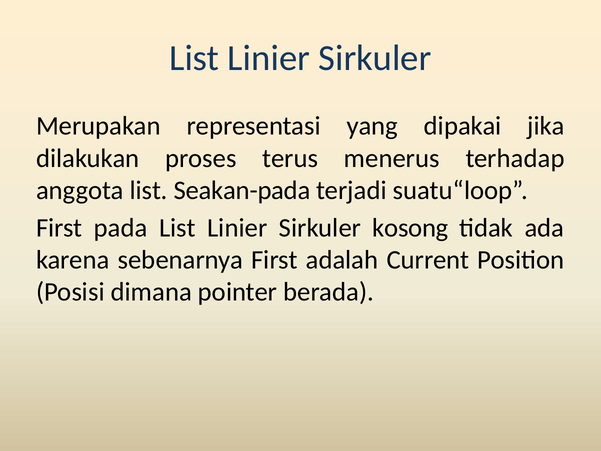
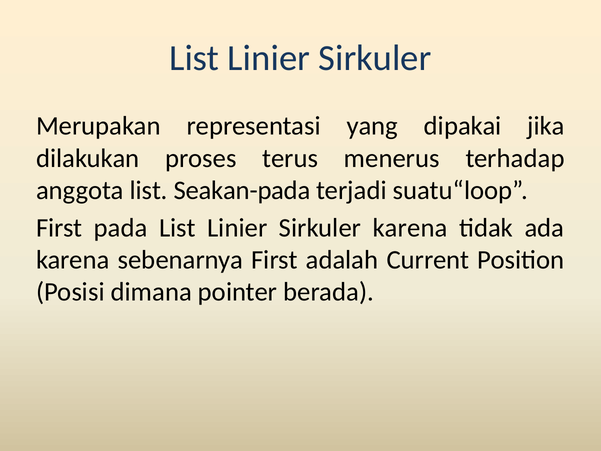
Sirkuler kosong: kosong -> karena (410, 228)
